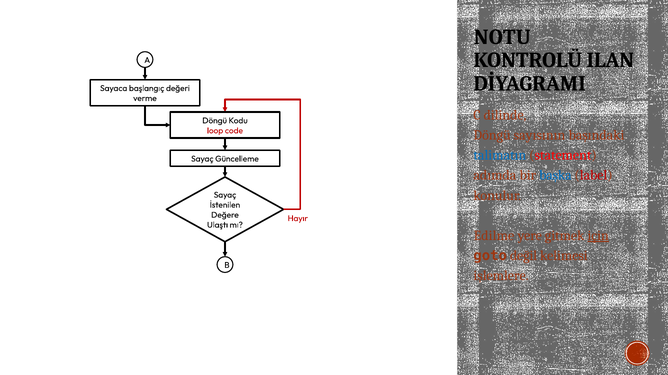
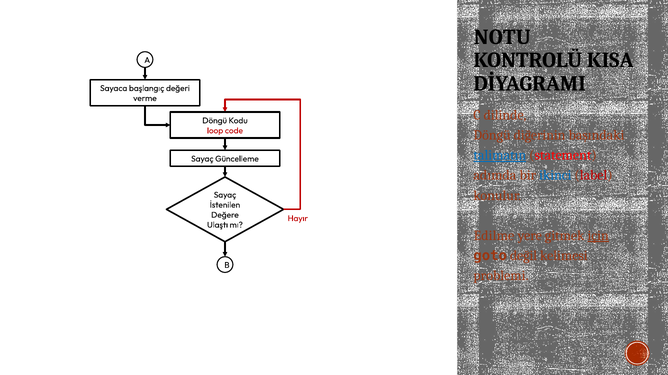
ILAN: ILAN -> KISA (610, 60)
sayısının: sayısının -> diğerinin (540, 136)
talimatın underline: none -> present (500, 156)
başka: başka -> ikinci (555, 176)
işlemlere: işlemlere -> problemi (501, 276)
